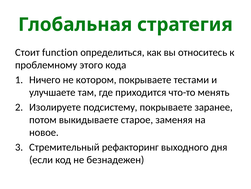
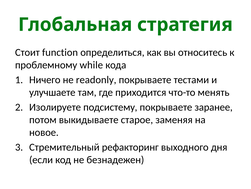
этого: этого -> while (91, 65)
котором: котором -> readonly (96, 80)
